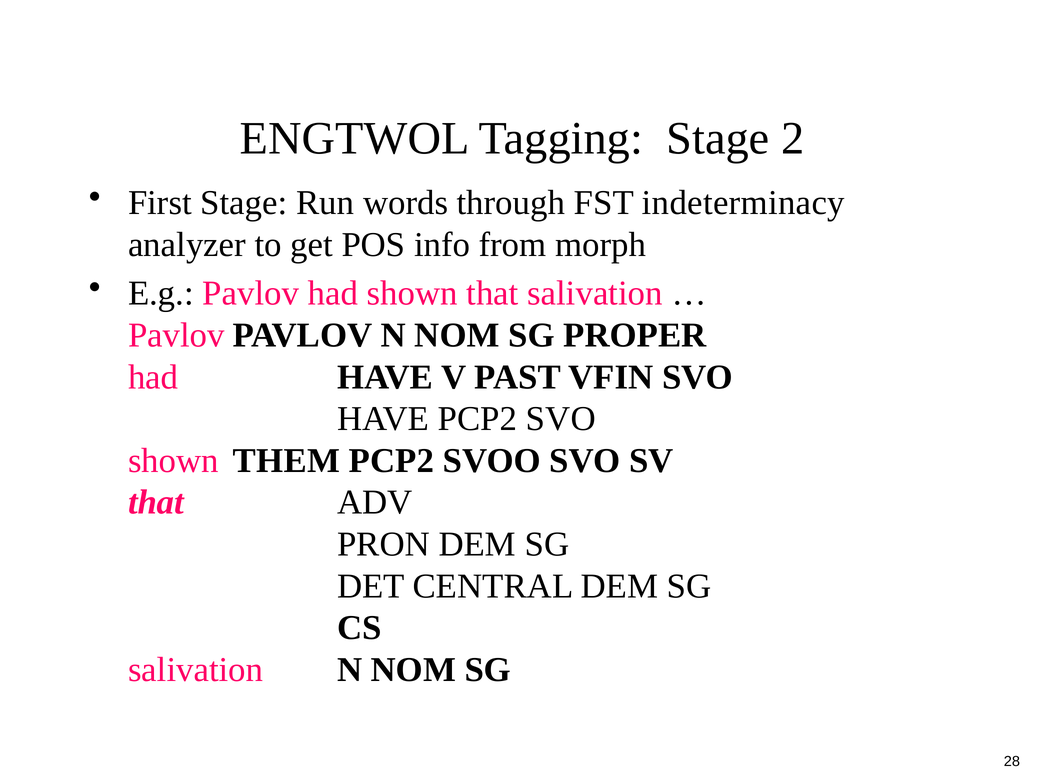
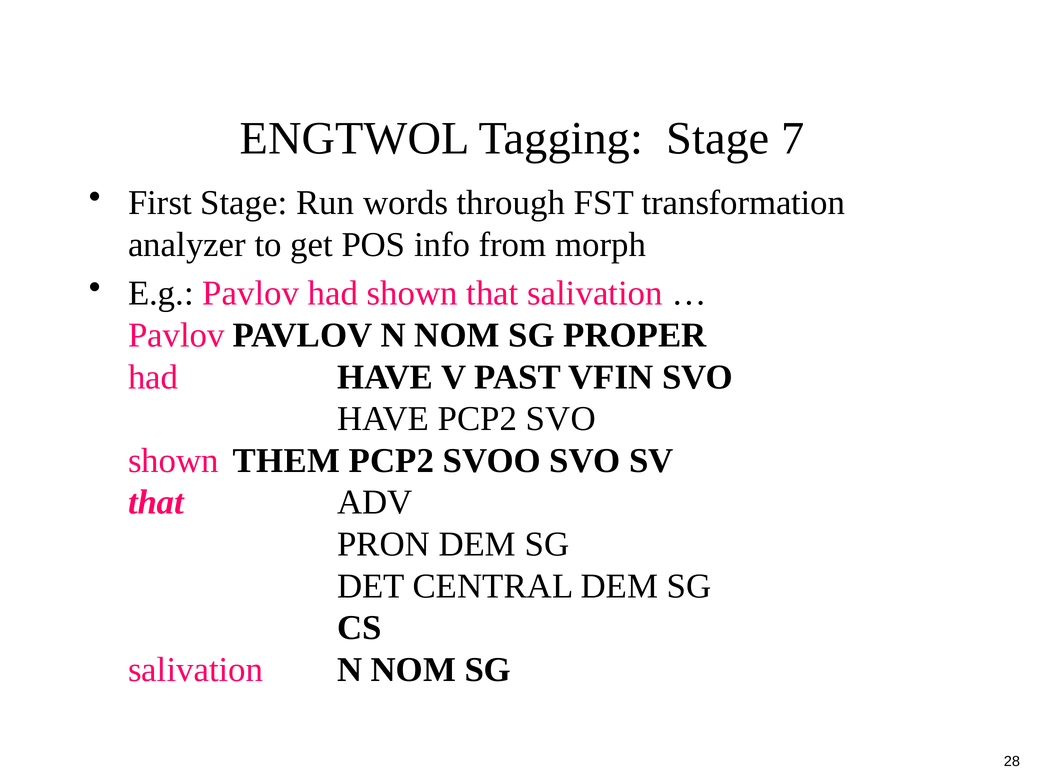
2: 2 -> 7 (793, 138)
indeterminacy: indeterminacy -> transformation (744, 203)
